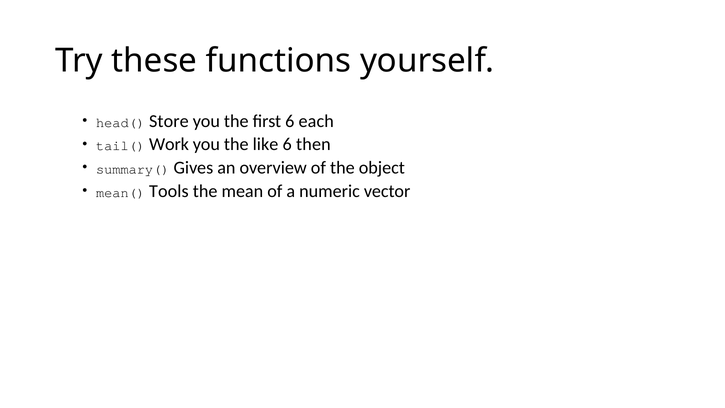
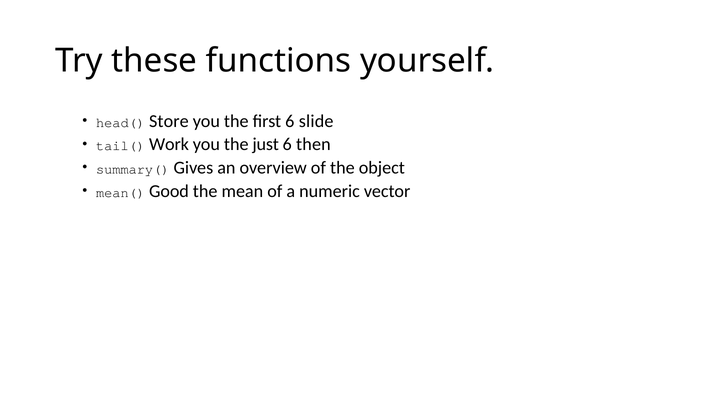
each: each -> slide (316, 121)
like: like -> just (266, 144)
Tools: Tools -> Good (169, 191)
